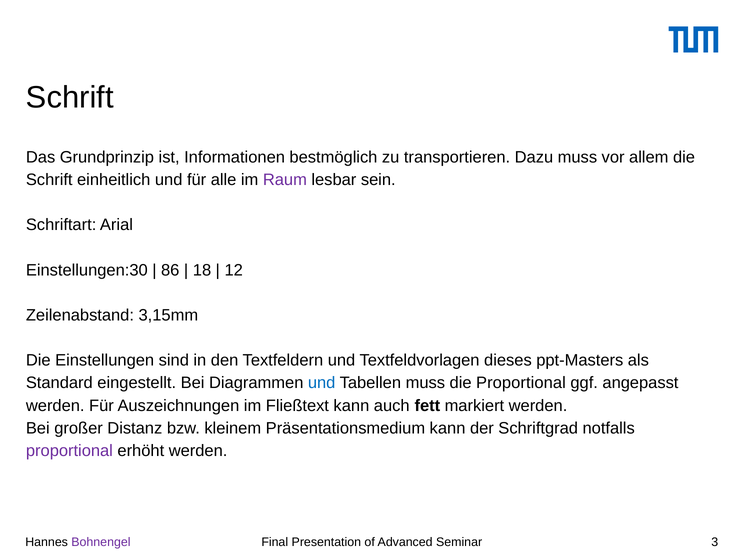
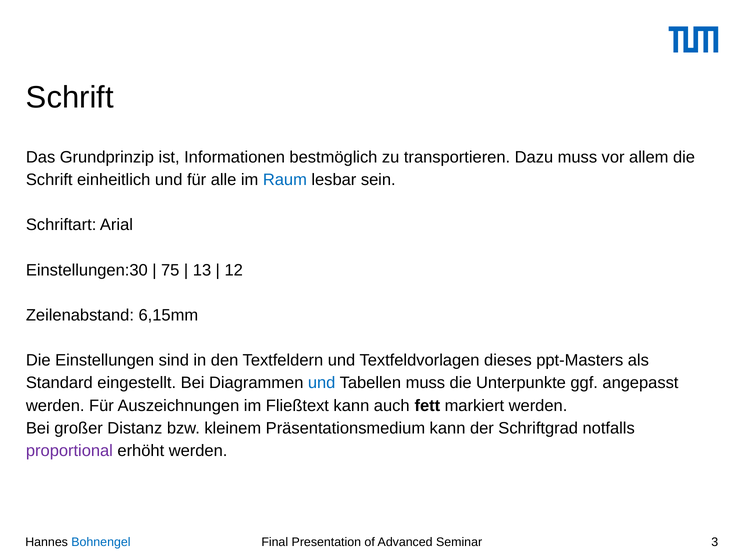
Raum colour: purple -> blue (285, 180)
86: 86 -> 75 (170, 270)
18: 18 -> 13 (202, 270)
3,15mm: 3,15mm -> 6,15mm (168, 315)
die Proportional: Proportional -> Unterpunkte (521, 383)
Bohnengel colour: purple -> blue (101, 542)
